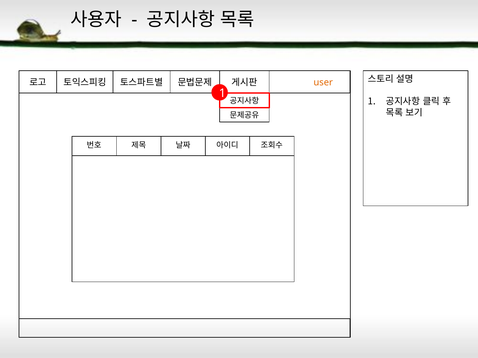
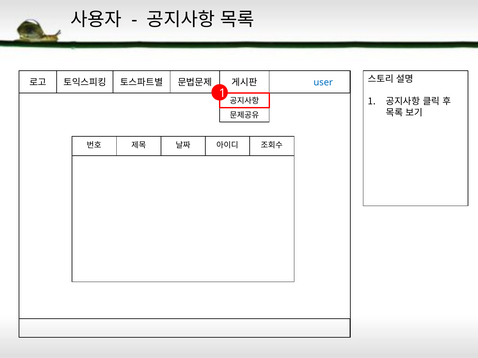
user colour: orange -> blue (323, 83)
